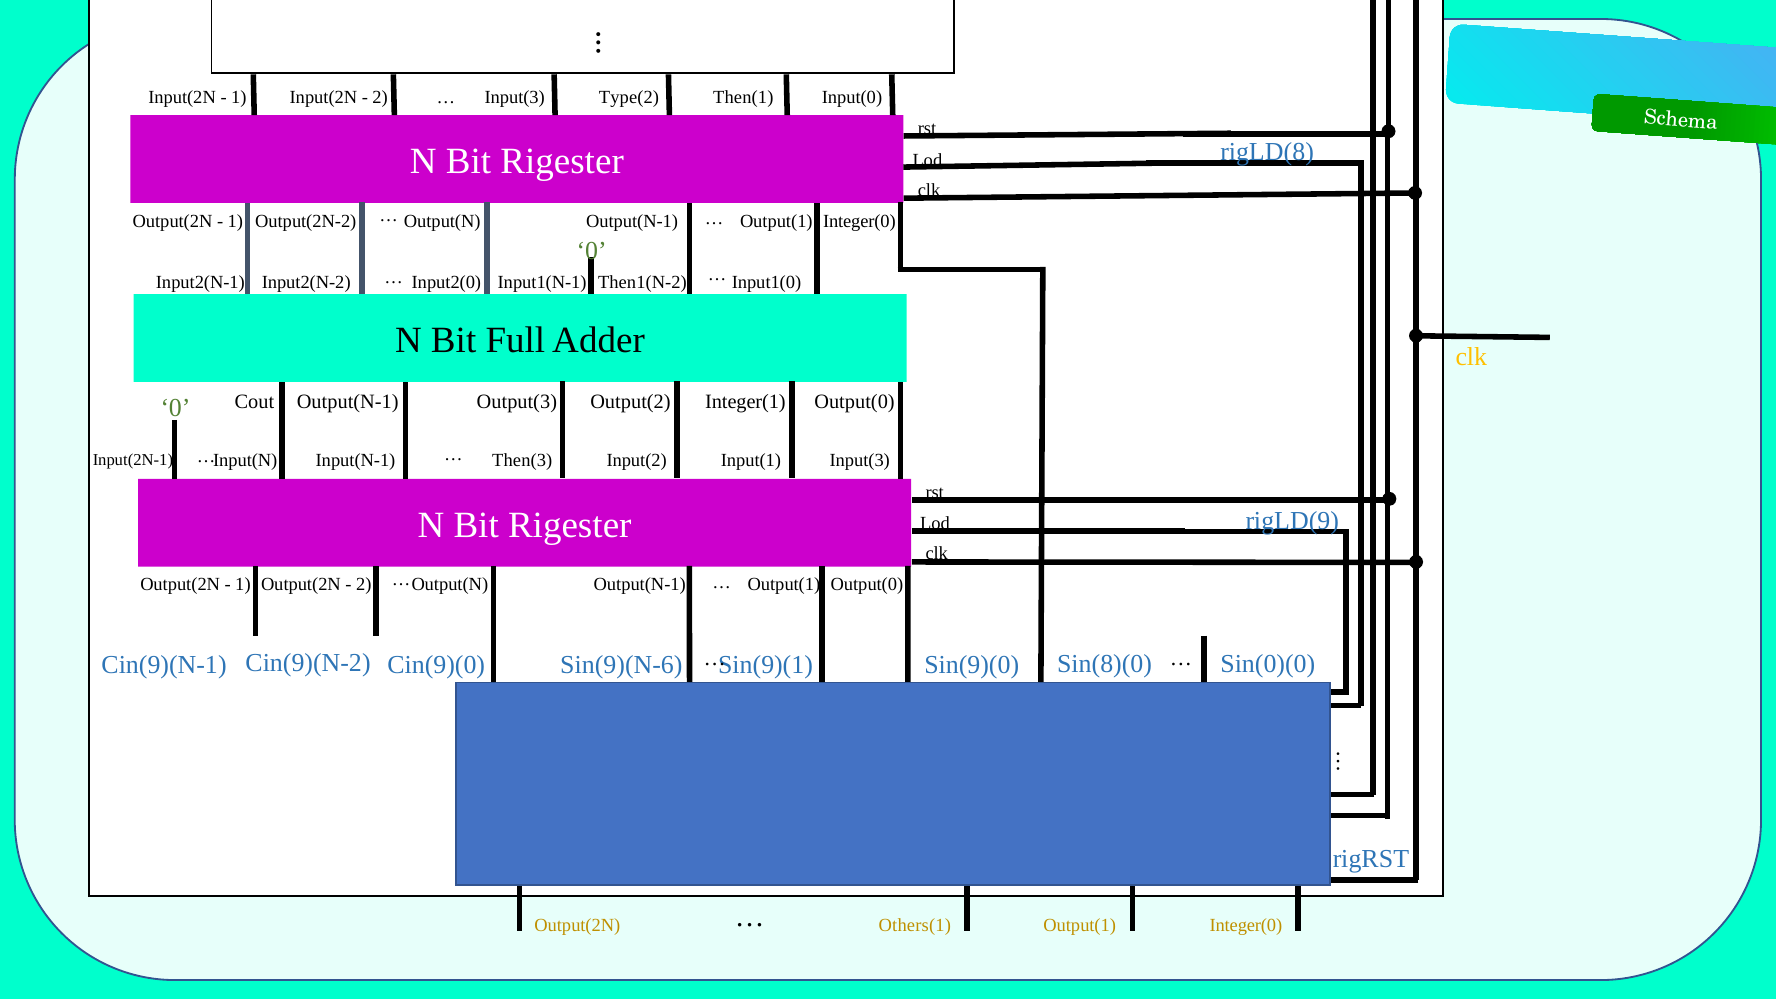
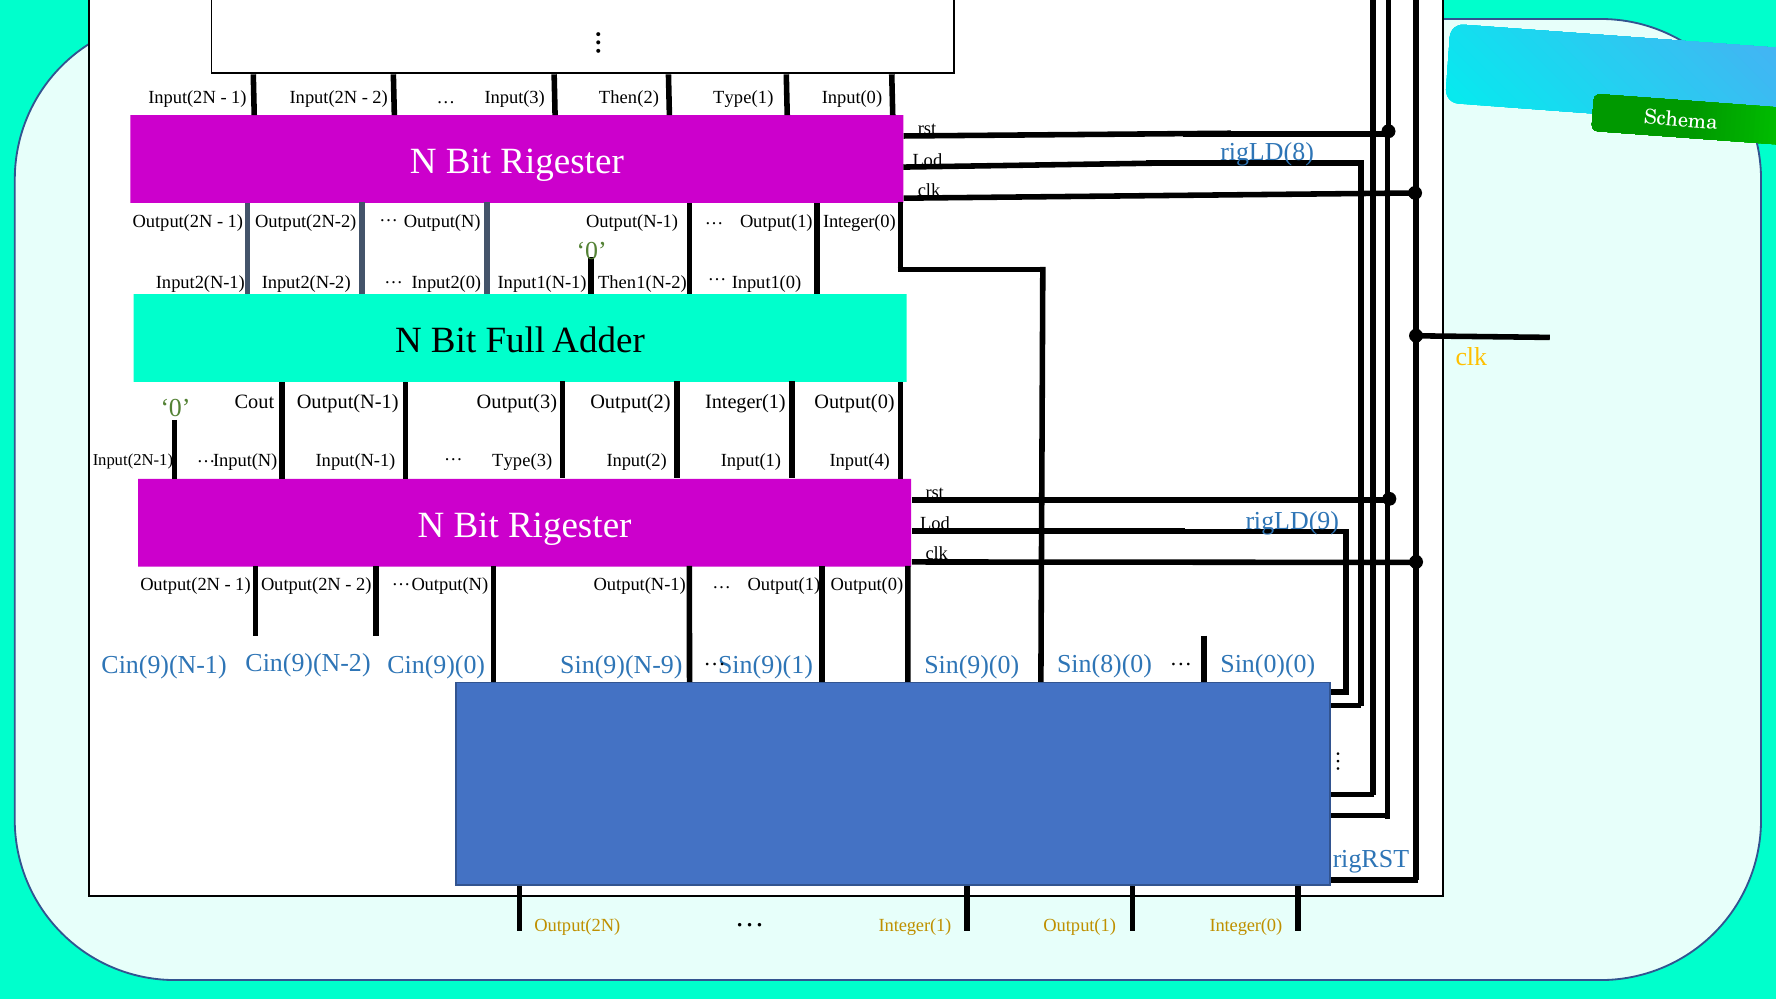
Then(1: Then(1 -> Type(1 (743, 97)
Type(2: Type(2 -> Then(2 (629, 97)
Then(3: Then(3 -> Type(3 (522, 461)
Input(3: Input(3 -> Input(4 (860, 461)
Sin(9)(N-6: Sin(9)(N-6 -> Sin(9)(N-9 (621, 665)
Others(1: Others(1 -> Integer(1 (915, 925)
